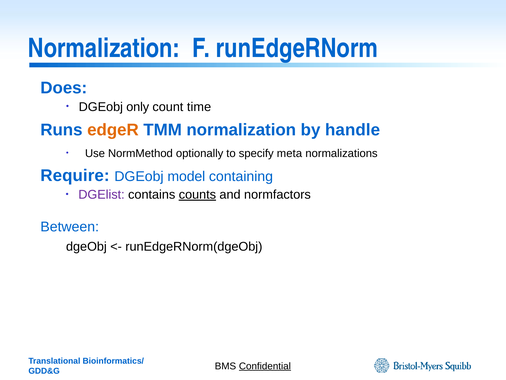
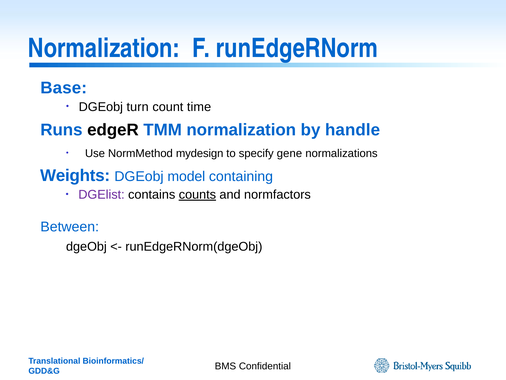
Does: Does -> Base (64, 88)
only: only -> turn (138, 107)
edgeR colour: orange -> black (113, 130)
optionally: optionally -> mydesign (200, 153)
meta: meta -> gene (289, 153)
Require: Require -> Weights (75, 175)
Confidential underline: present -> none (265, 366)
